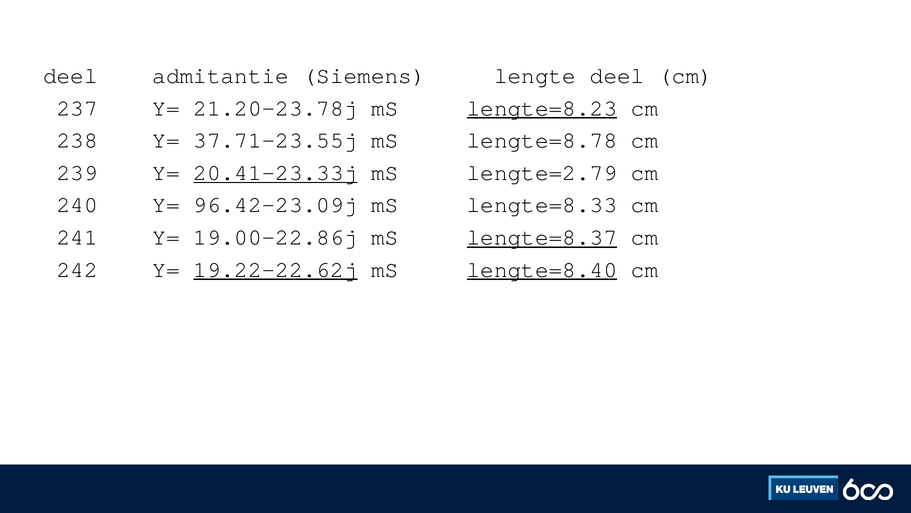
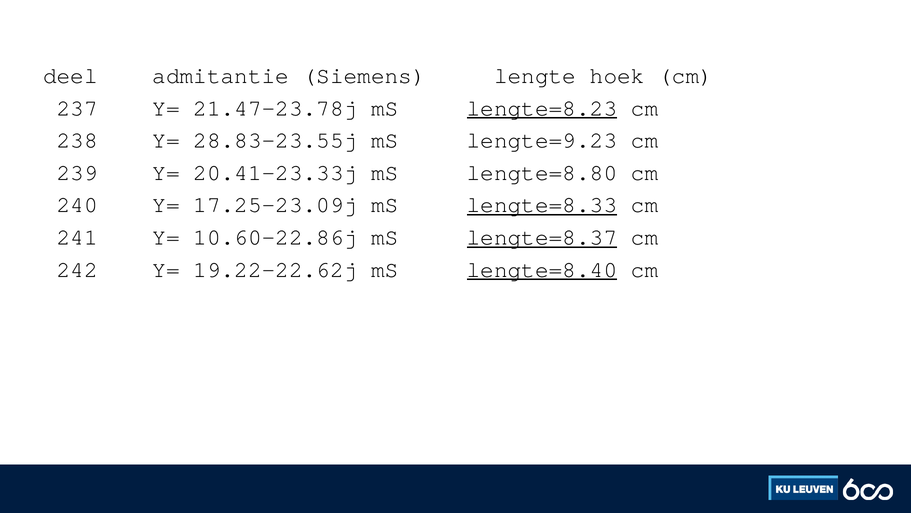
lengte deel: deel -> hoek (617, 76)
21.20-23.78j: 21.20-23.78j -> 21.47-23.78j (275, 108)
37.71-23.55j: 37.71-23.55j -> 28.83-23.55j (275, 140)
lengte=8.78: lengte=8.78 -> lengte=9.23 (542, 140)
20.41-23.33j underline: present -> none (275, 172)
lengte=2.79: lengte=2.79 -> lengte=8.80 (542, 172)
96.42-23.09j: 96.42-23.09j -> 17.25-23.09j (275, 205)
lengte=8.33 underline: none -> present (542, 205)
19.00-22.86j: 19.00-22.86j -> 10.60-22.86j (275, 237)
19.22-22.62j underline: present -> none (275, 269)
